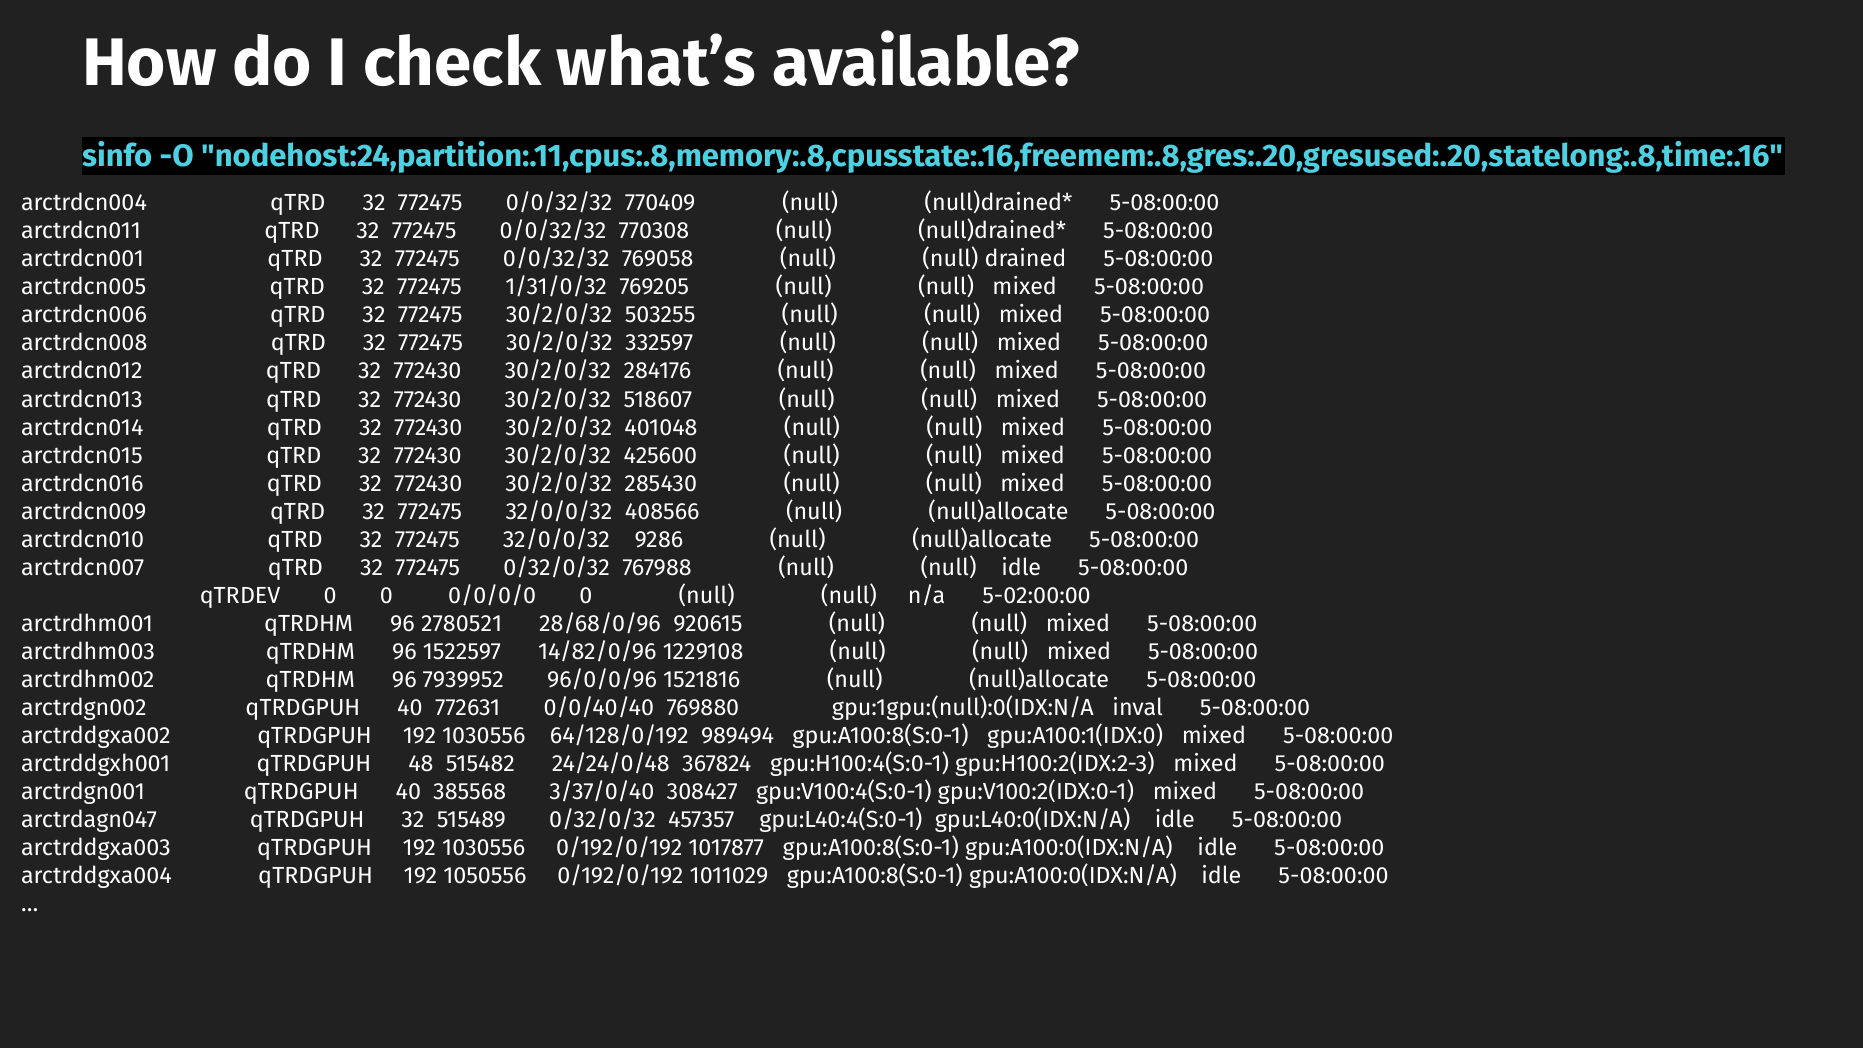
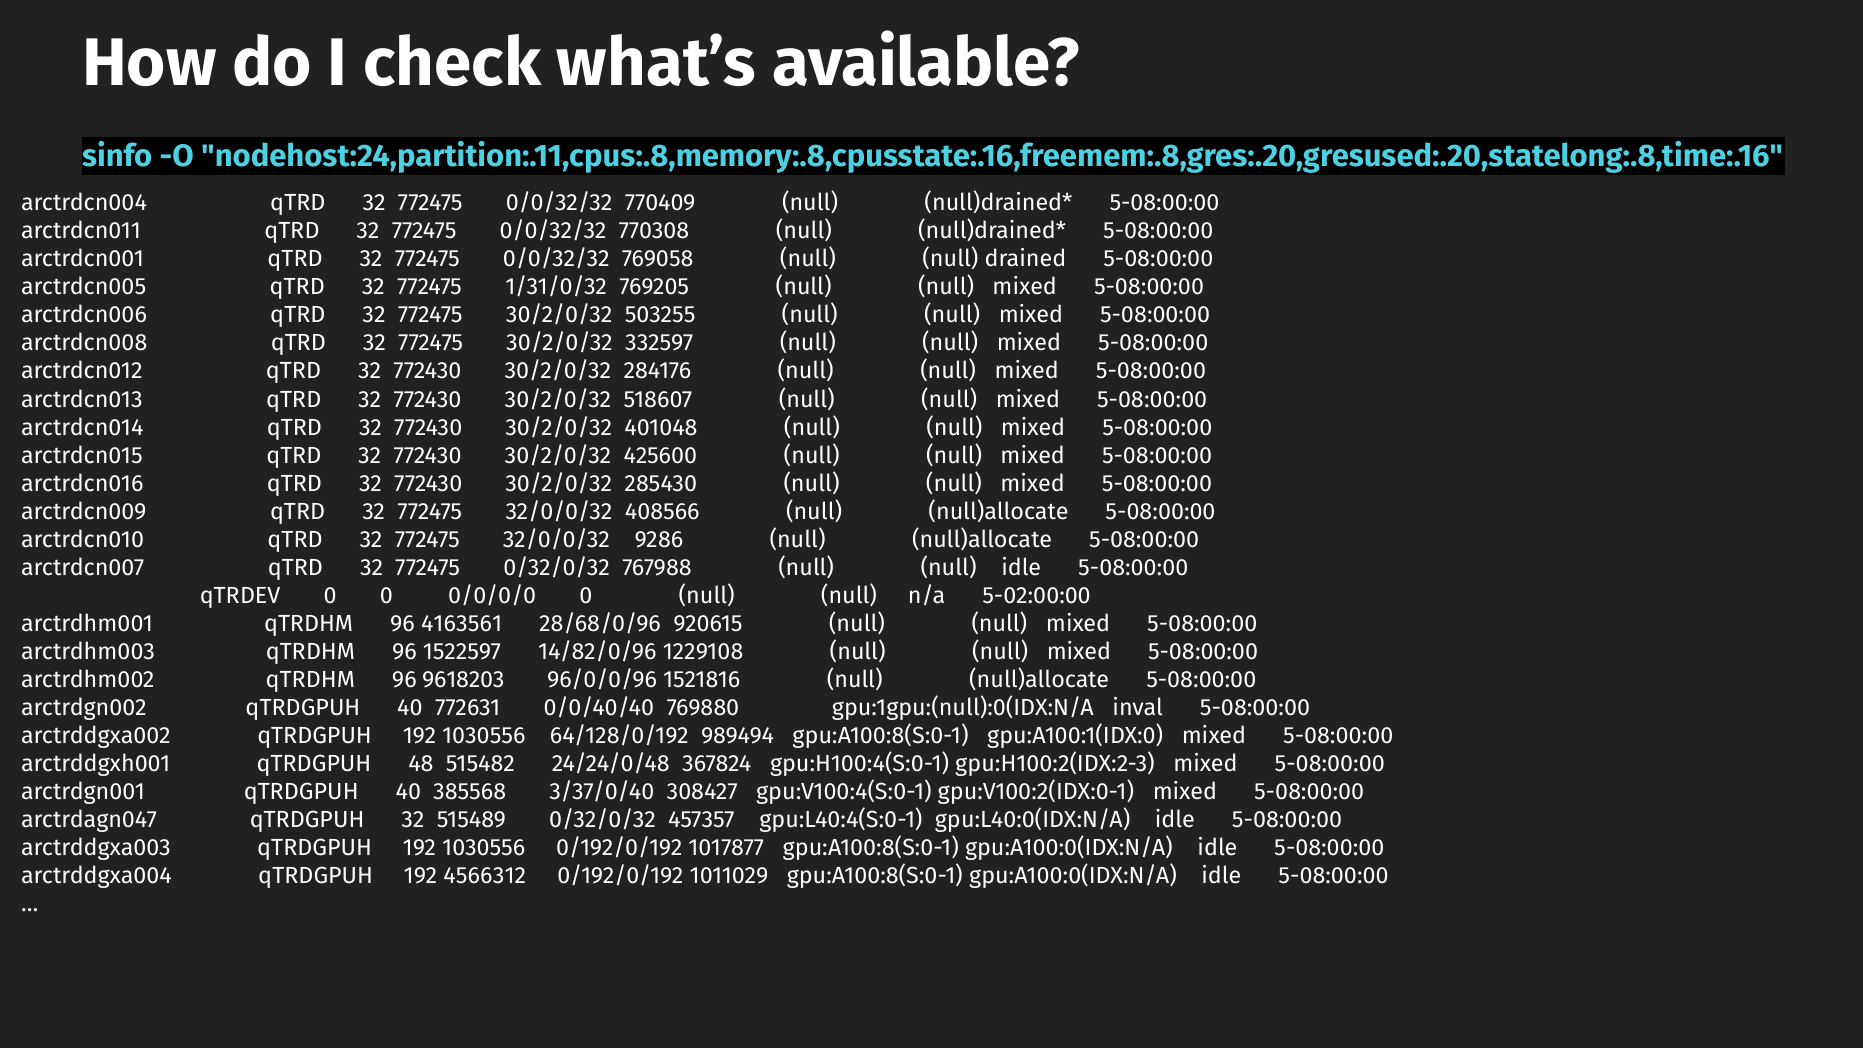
2780521: 2780521 -> 4163561 (462, 623)
7939952: 7939952 -> 9618203 (463, 679)
1050556: 1050556 -> 4566312 (485, 876)
